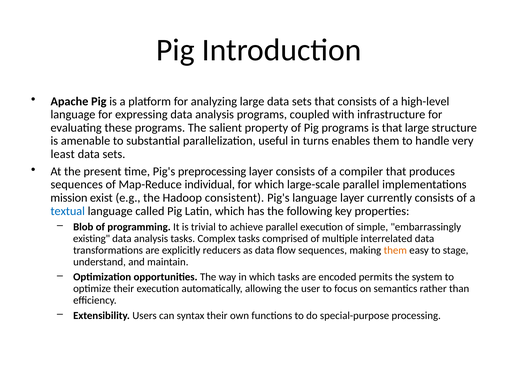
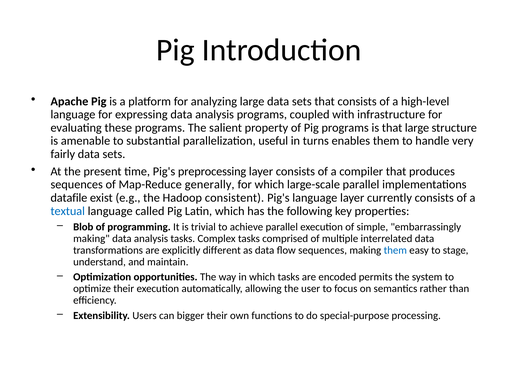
least: least -> fairly (63, 154)
individual: individual -> generally (210, 185)
mission: mission -> datafile (69, 198)
existing: existing -> making (91, 239)
reducers: reducers -> different (222, 251)
them colour: orange -> blue (395, 251)
syntax: syntax -> bigger (191, 316)
